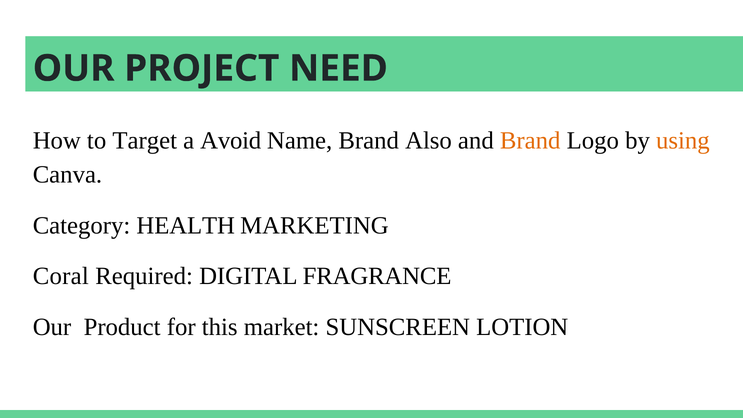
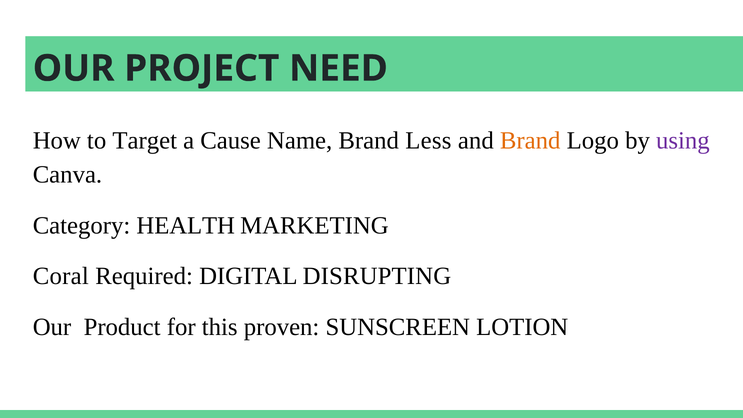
Avoid: Avoid -> Cause (231, 141)
Also: Also -> Less (428, 141)
using colour: orange -> purple (683, 141)
FRAGRANCE: FRAGRANCE -> DISRUPTING (377, 276)
market: market -> proven (282, 327)
